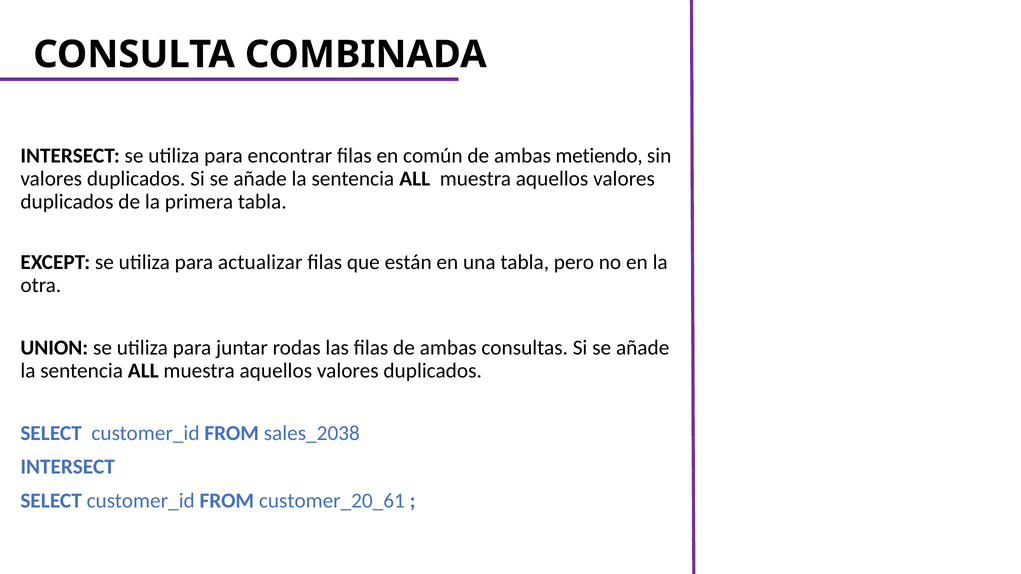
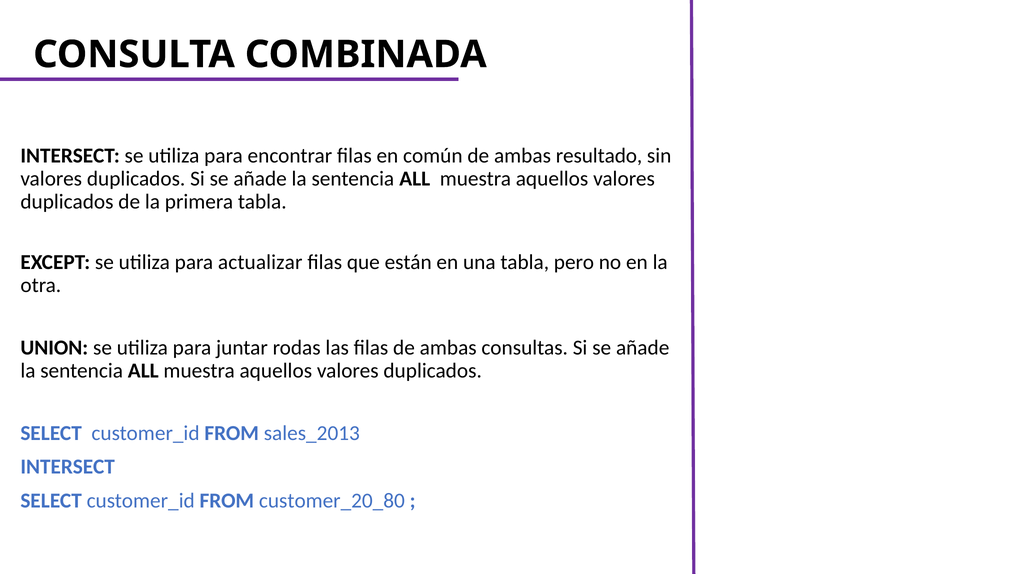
metiendo: metiendo -> resultado (599, 156)
sales_2038: sales_2038 -> sales_2013 (312, 434)
customer_20_61: customer_20_61 -> customer_20_80 (332, 501)
